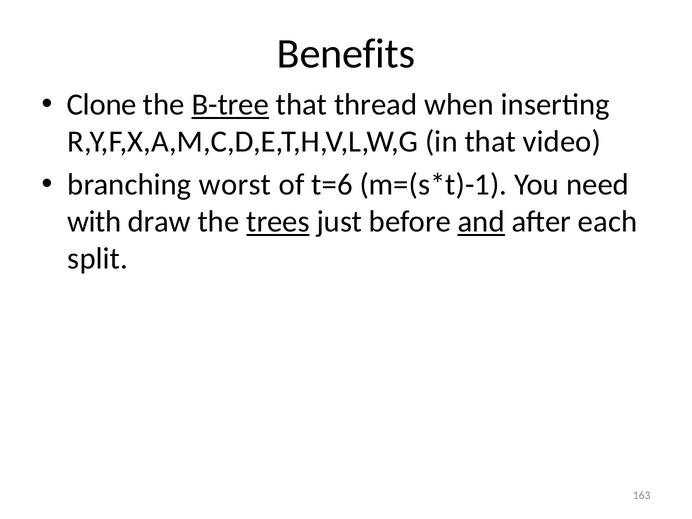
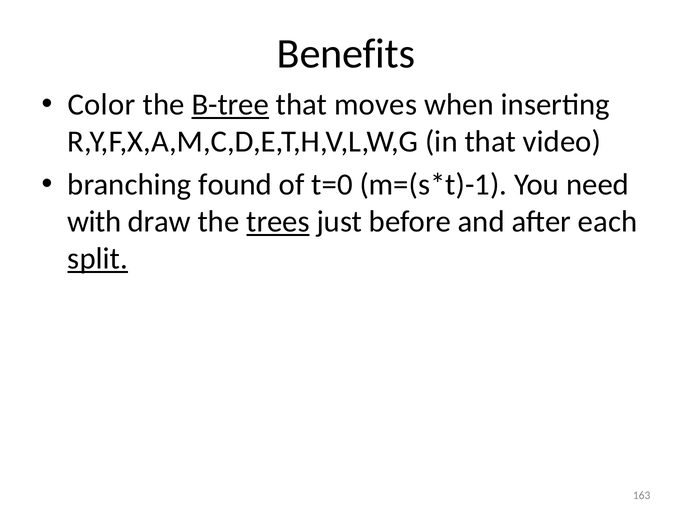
Clone: Clone -> Color (101, 105)
thread: thread -> moves (376, 105)
worst: worst -> found (235, 185)
t=6: t=6 -> t=0 (332, 185)
and underline: present -> none (481, 222)
split underline: none -> present (98, 259)
